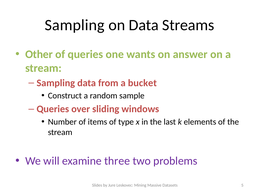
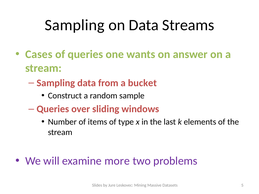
Other: Other -> Cases (39, 54)
three: three -> more (117, 161)
